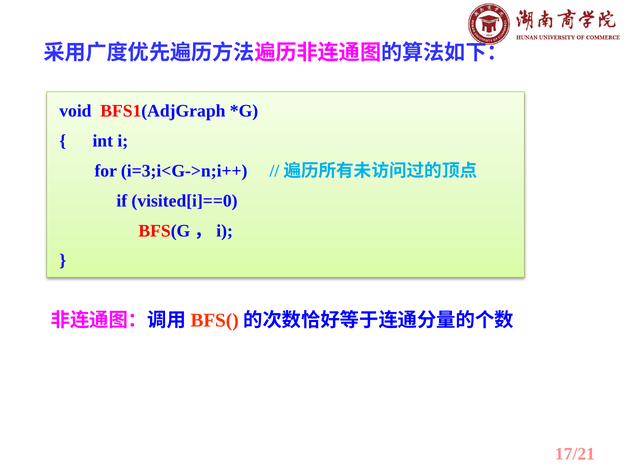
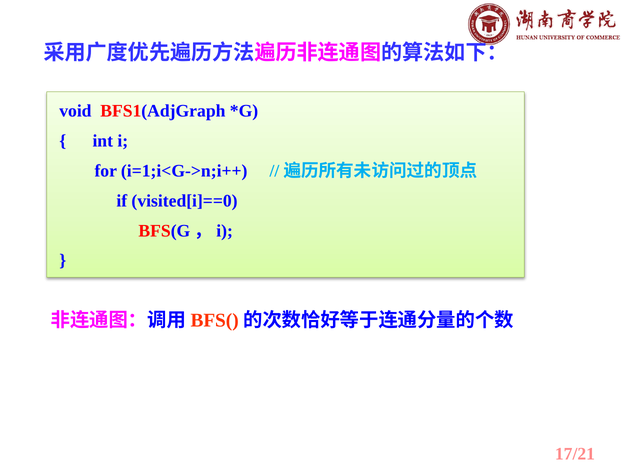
i=3;i<G->n;i++: i=3;i<G->n;i++ -> i=1;i<G->n;i++ (184, 171)
